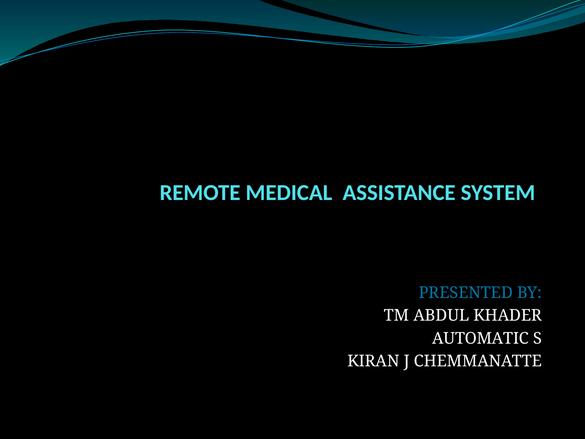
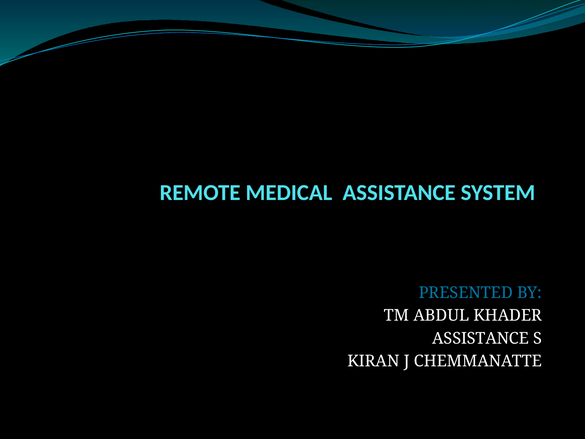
AUTOMATIC: AUTOMATIC -> ASSISTANCE (481, 338)
